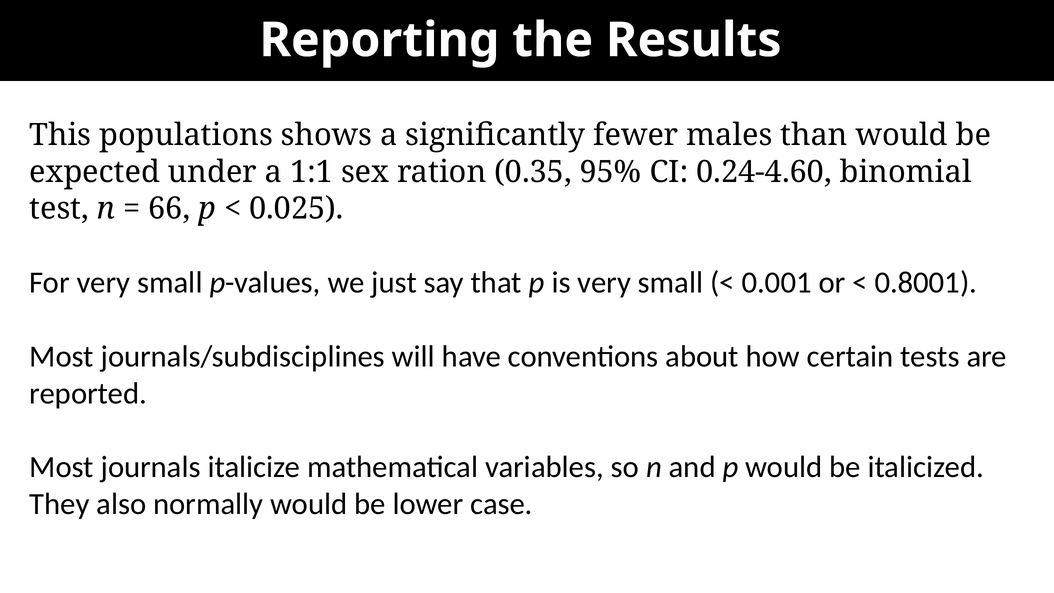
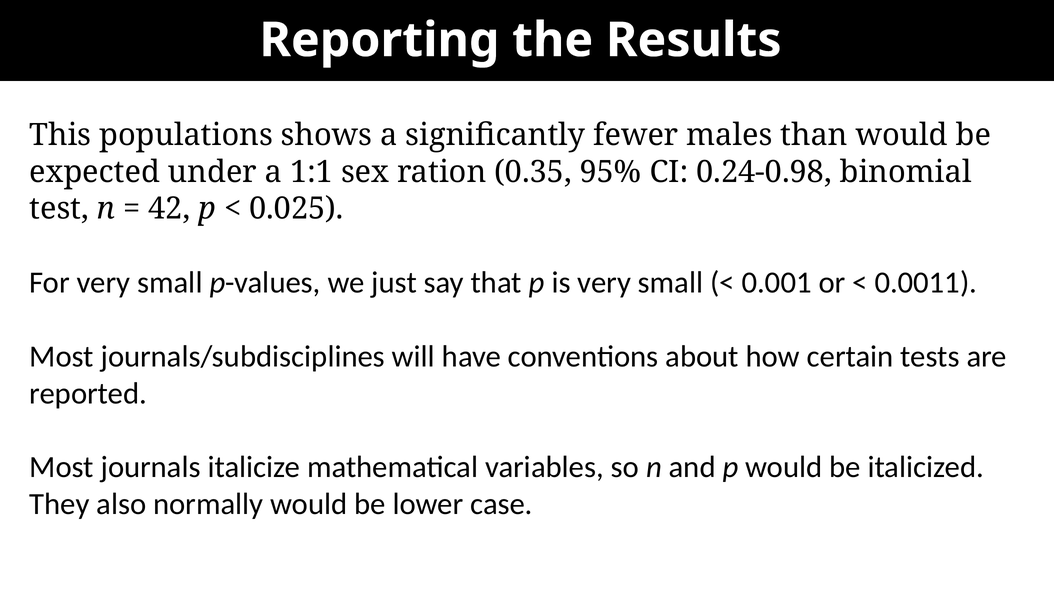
0.24-4.60: 0.24-4.60 -> 0.24-0.98 (764, 172)
66: 66 -> 42 (169, 209)
0.8001: 0.8001 -> 0.0011 (926, 283)
